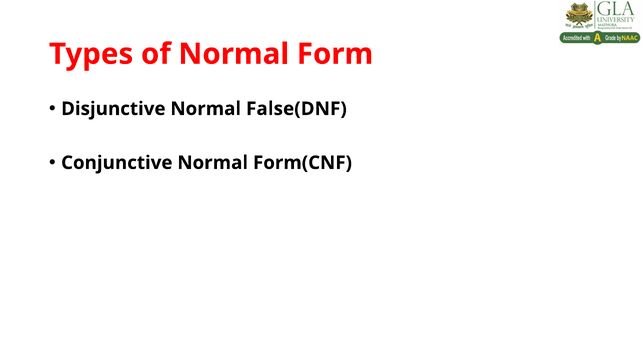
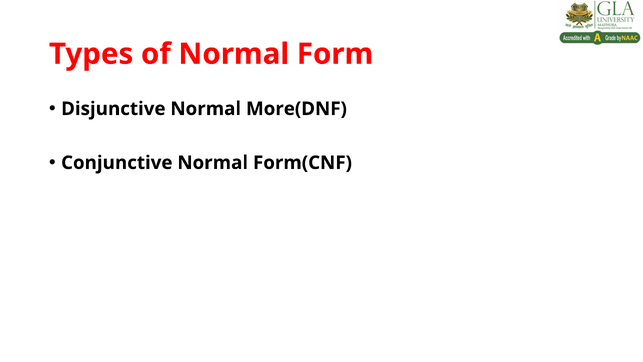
False(DNF: False(DNF -> More(DNF (296, 109)
